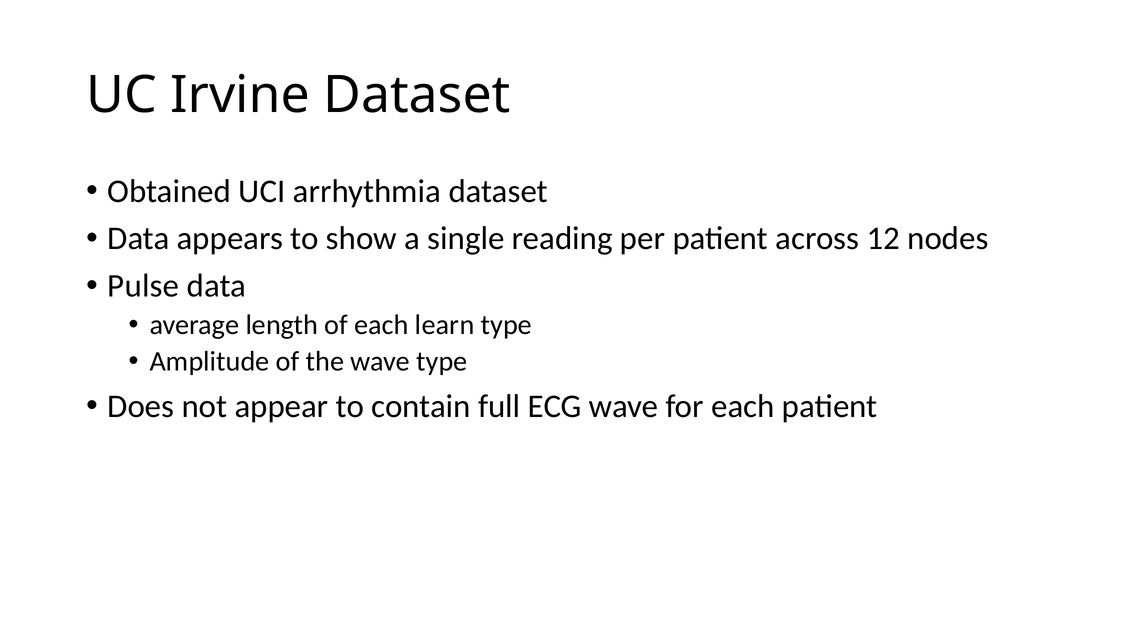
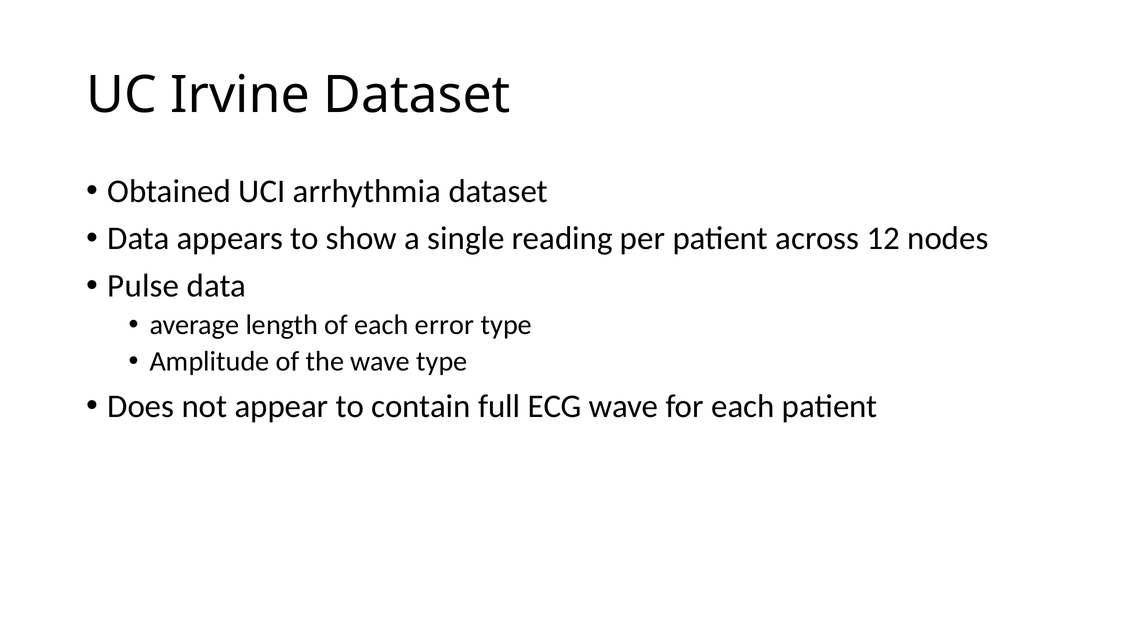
learn: learn -> error (445, 325)
